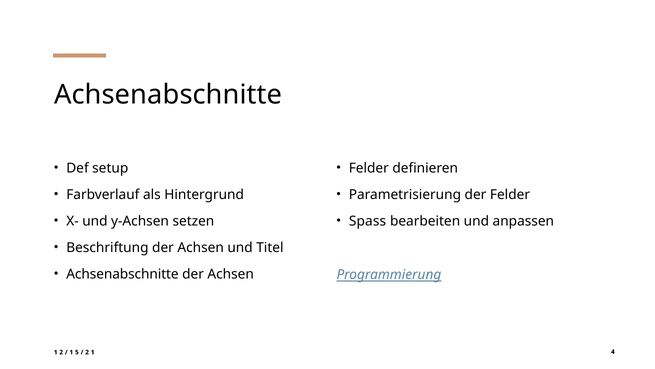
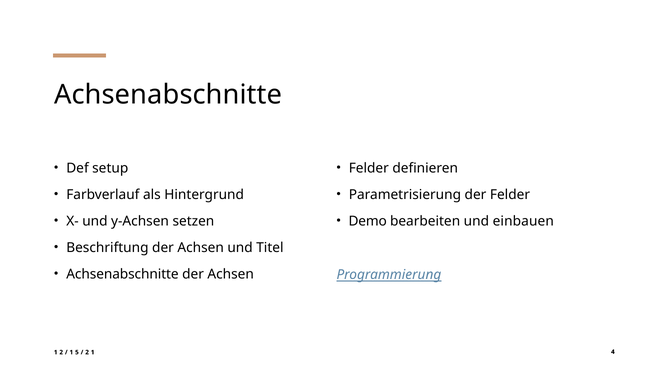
Spass: Spass -> Demo (368, 221)
anpassen: anpassen -> einbauen (523, 221)
